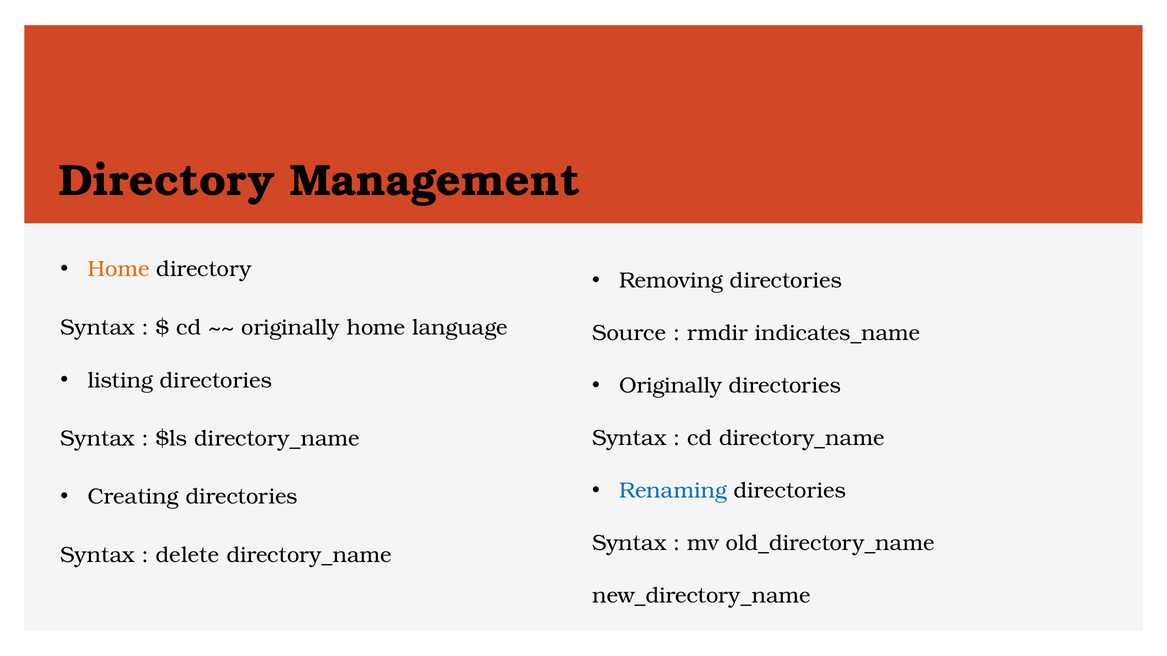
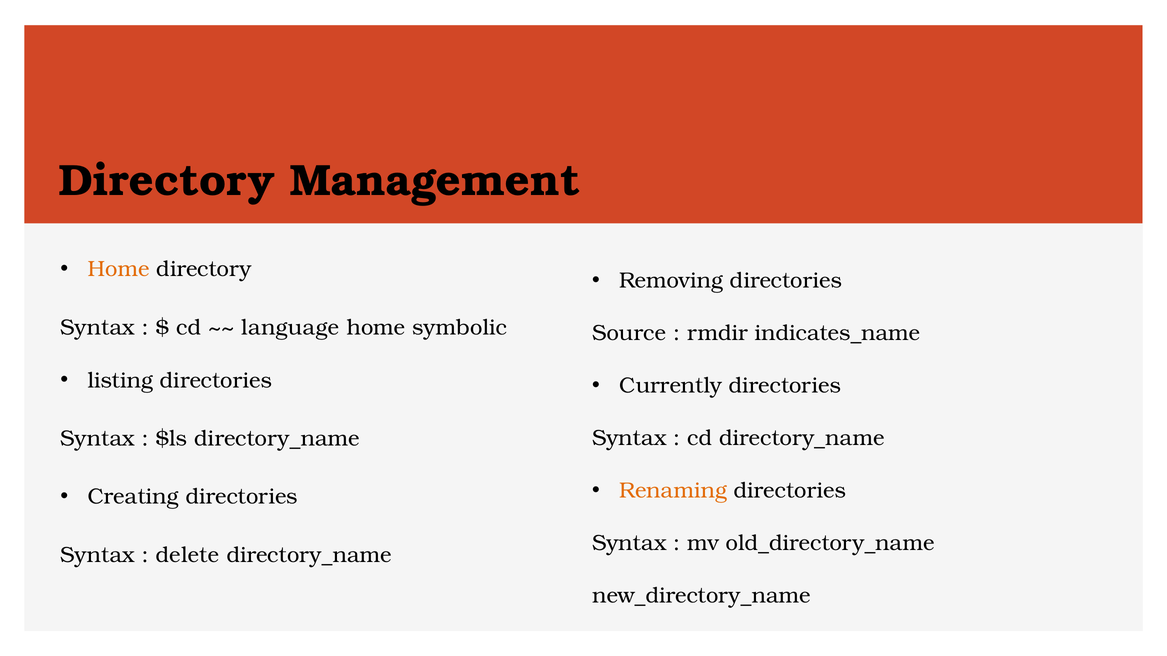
originally: originally -> language (290, 328)
language: language -> symbolic (460, 328)
Originally: Originally -> Currently (671, 386)
Renaming colour: blue -> orange (673, 491)
